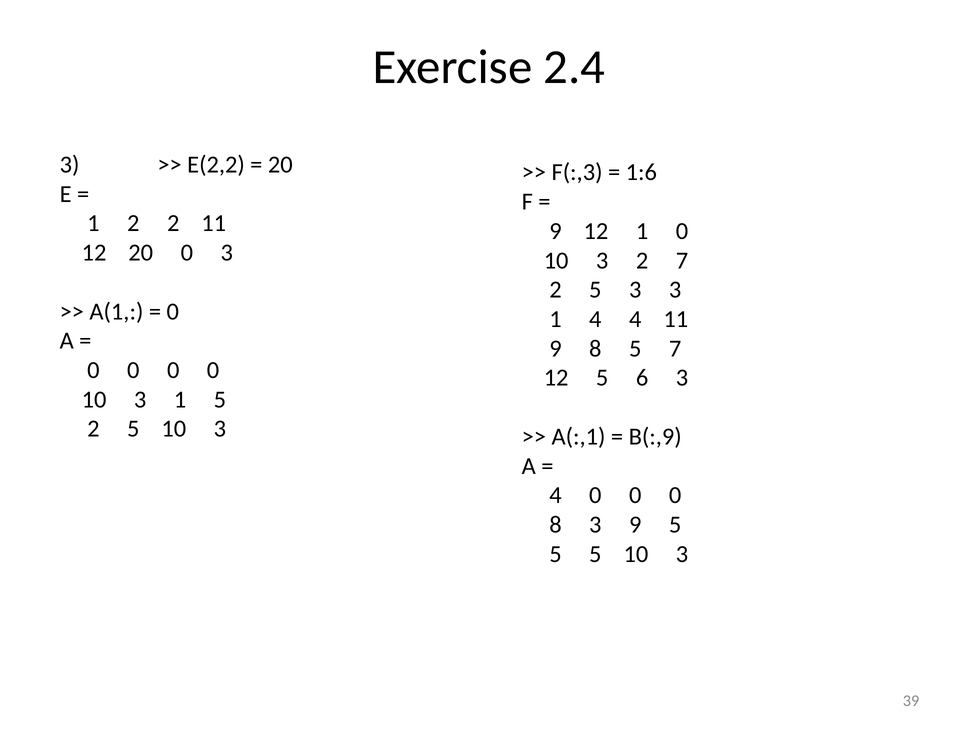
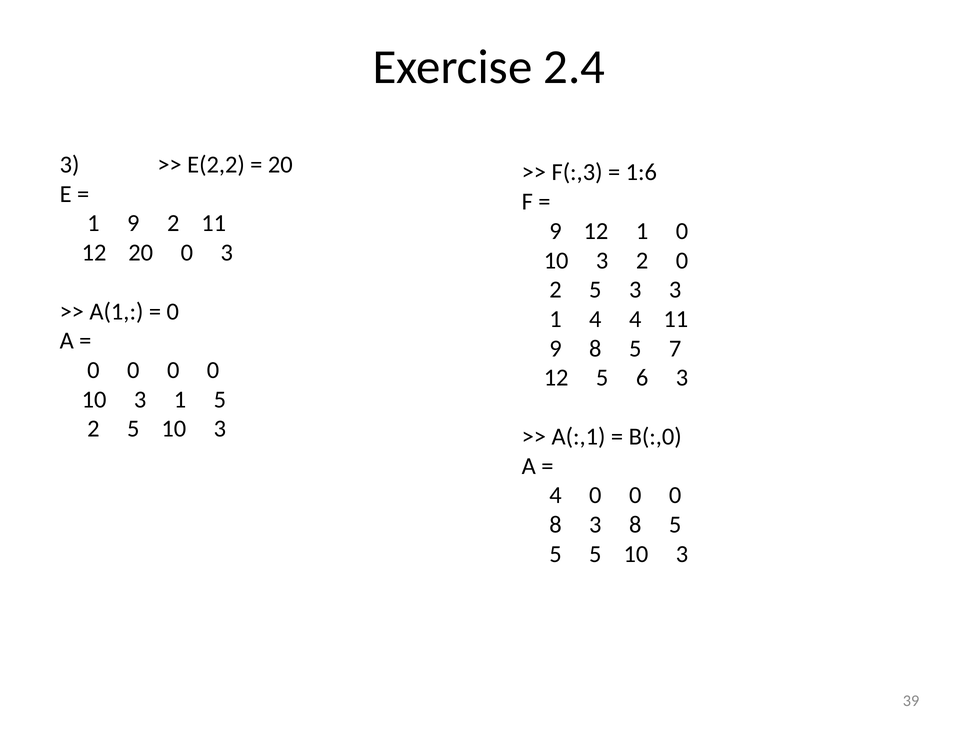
1 2: 2 -> 9 (133, 223)
2 7: 7 -> 0 (682, 260)
B(:,9: B(:,9 -> B(:,0 (655, 436)
3 9: 9 -> 8 (635, 524)
